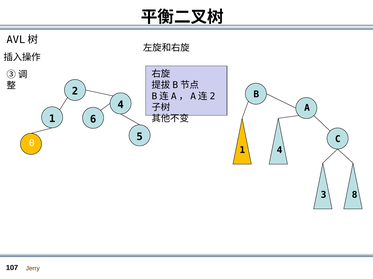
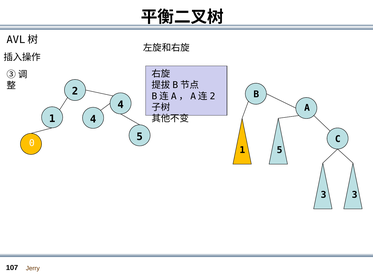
1 6: 6 -> 4 (93, 119)
1 4: 4 -> 5 (280, 150)
3 8: 8 -> 3 (355, 195)
